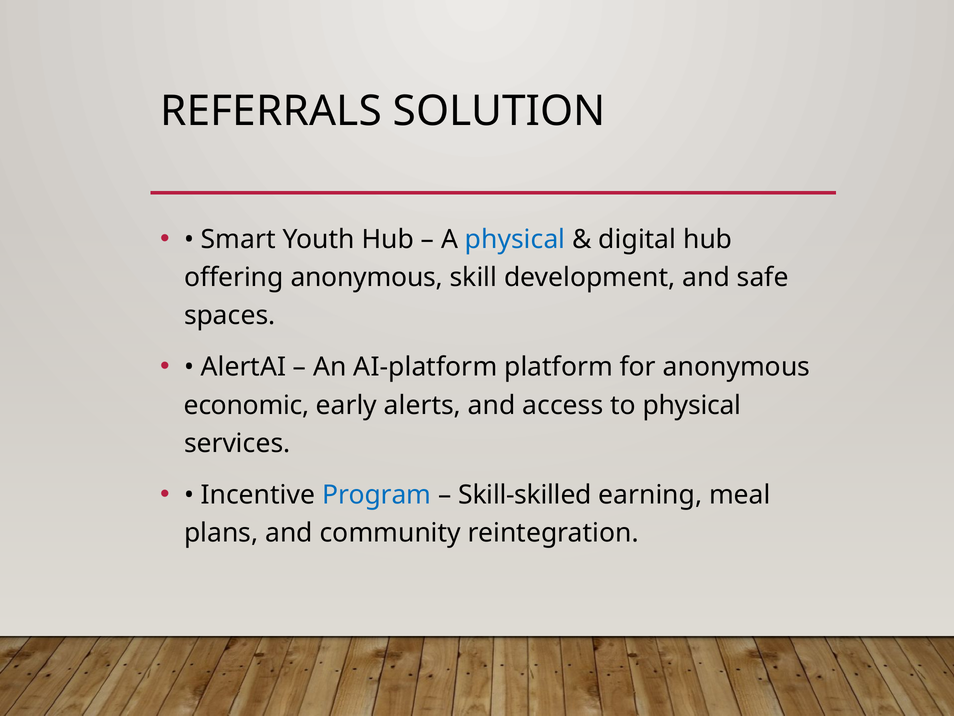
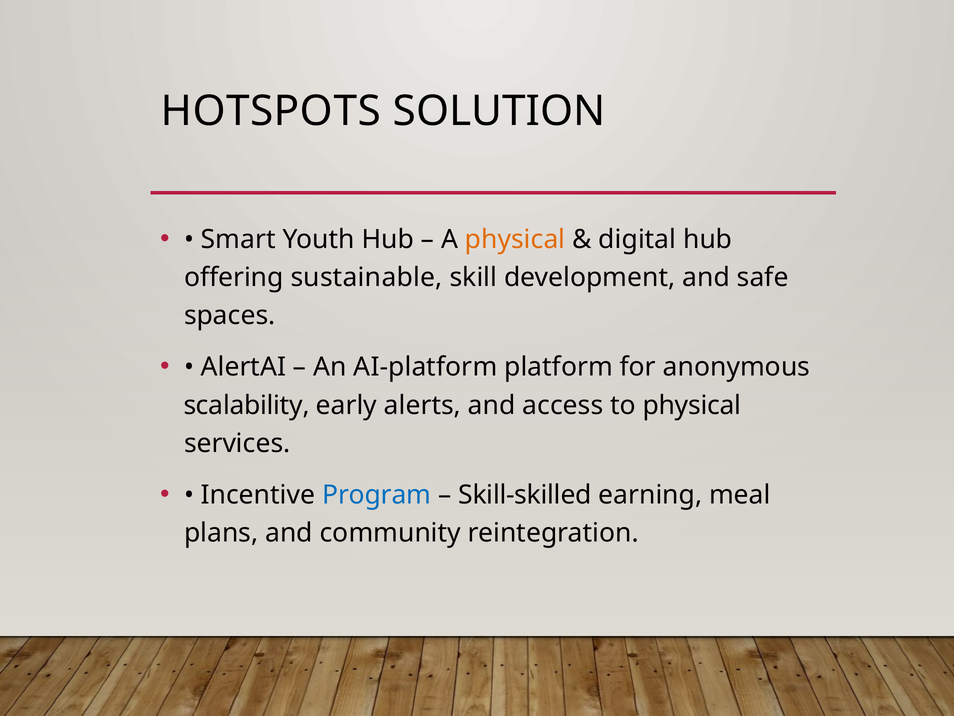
REFERRALS: REFERRALS -> HOTSPOTS (271, 111)
physical colour: blue -> orange (515, 239)
offering anonymous: anonymous -> sustainable (367, 277)
economic: economic -> scalability (247, 405)
